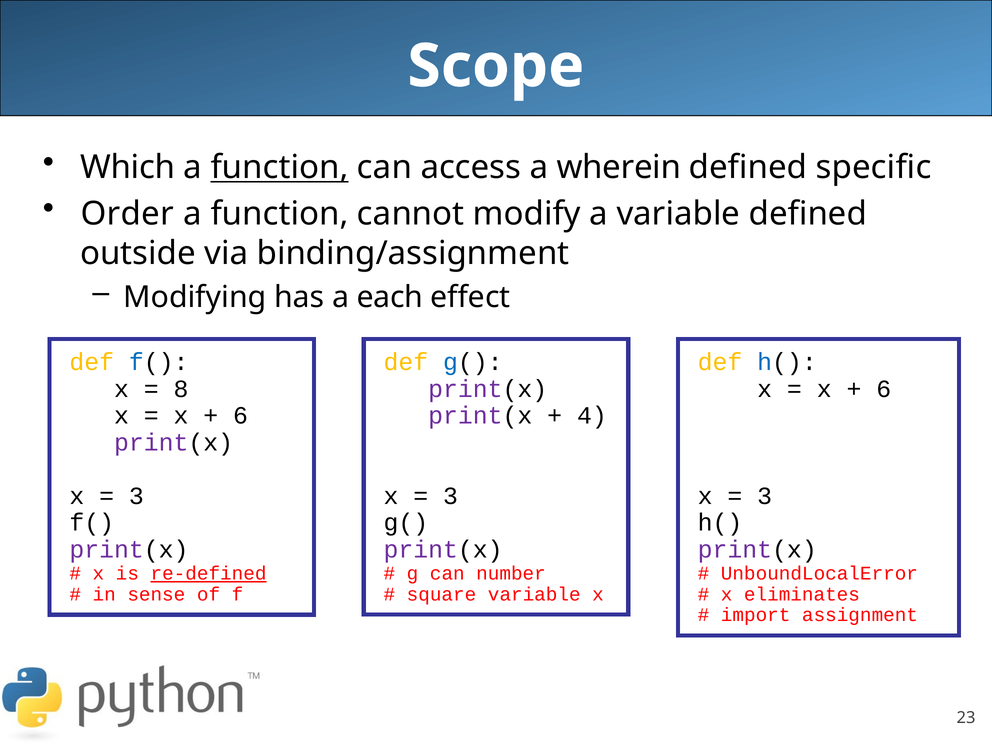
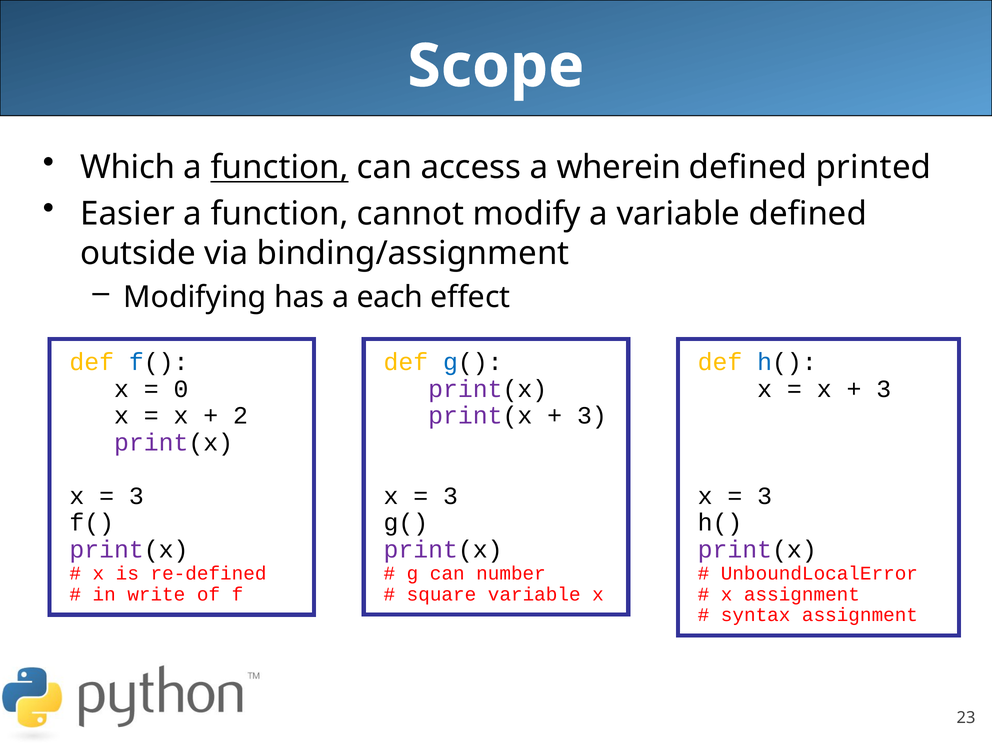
specific: specific -> printed (874, 168)
Order: Order -> Easier (127, 214)
8: 8 -> 0 (181, 389)
6: 6 -> 3 (884, 389)
6: 6 -> 2 (241, 416)
4: 4 -> 3 (592, 416)
re-defined underline: present -> none (209, 573)
x eliminates: eliminates -> assignment (802, 594)
sense: sense -> write (156, 594)
import: import -> syntax (756, 615)
